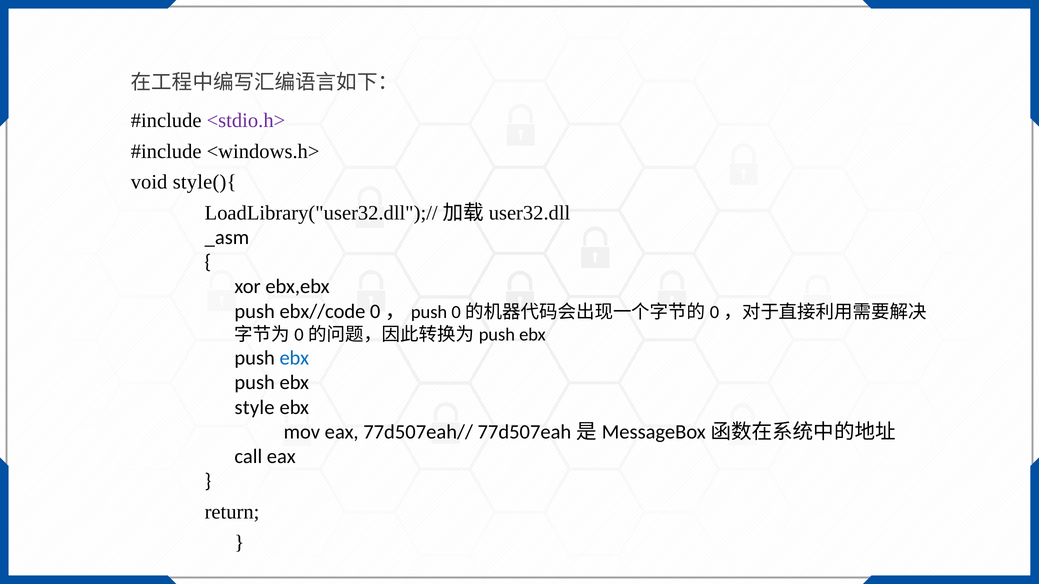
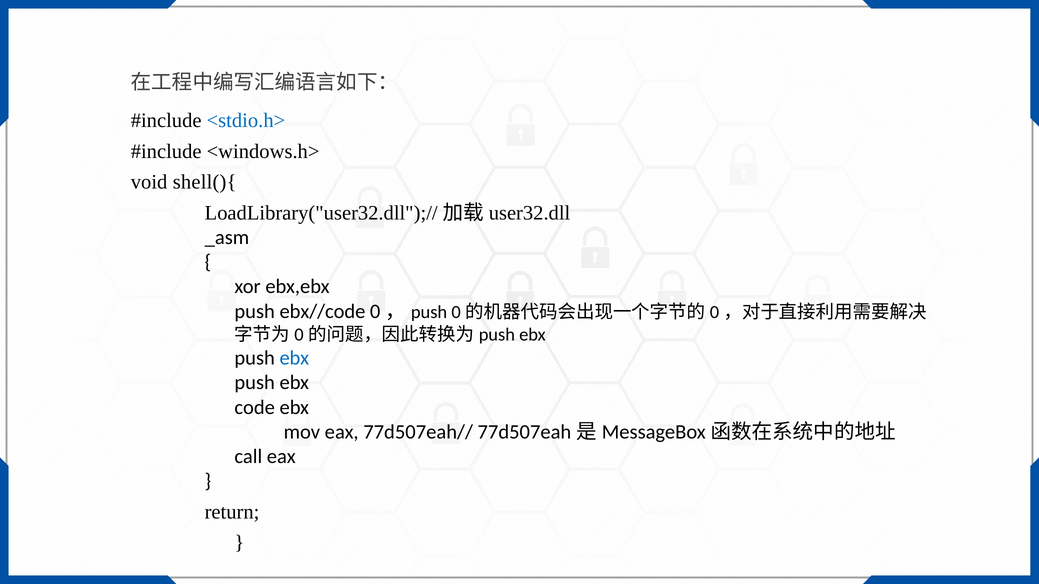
<stdio.h> colour: purple -> blue (246, 121)
style(){: style(){ -> shell(){ (205, 182)
style: style -> code (255, 408)
